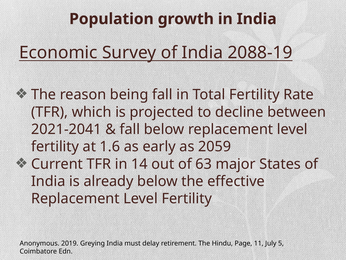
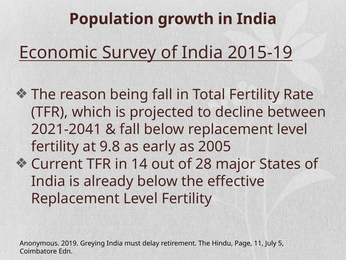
2088-19: 2088-19 -> 2015-19 (260, 53)
1.6: 1.6 -> 9.8 (110, 146)
2059: 2059 -> 2005 (215, 146)
63: 63 -> 28 (204, 164)
